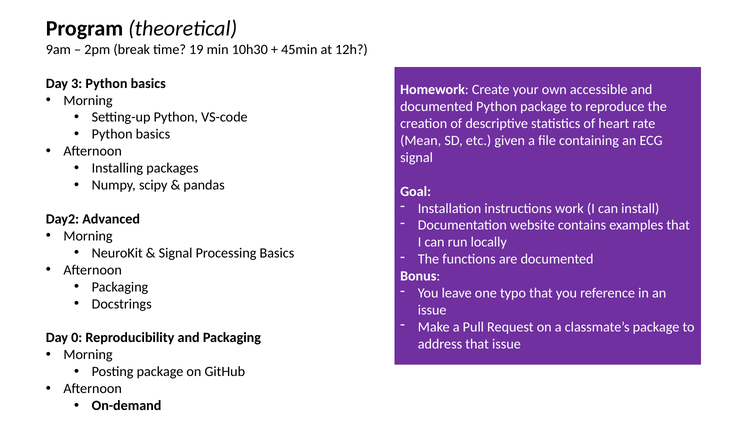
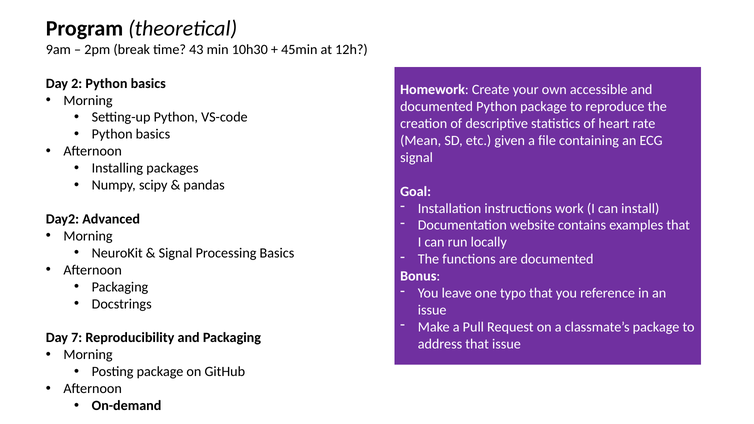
19: 19 -> 43 (196, 49)
3: 3 -> 2 (77, 83)
0: 0 -> 7 (77, 338)
